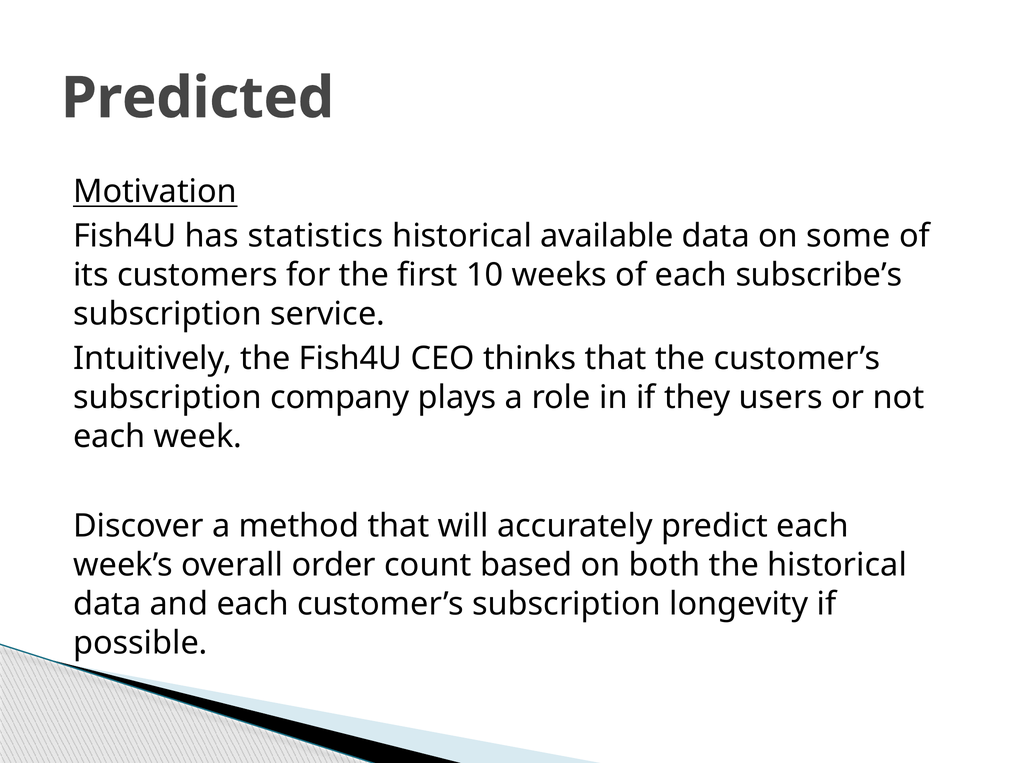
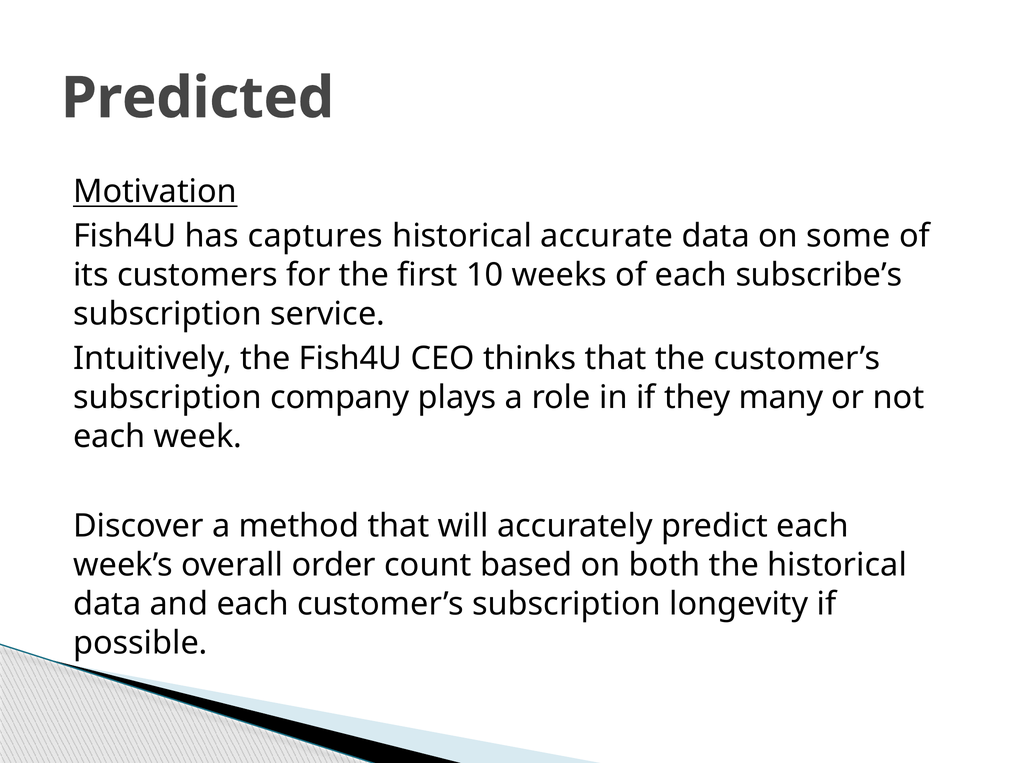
statistics: statistics -> captures (315, 236)
available: available -> accurate (607, 236)
users: users -> many (781, 398)
